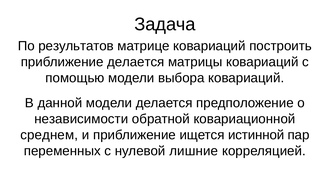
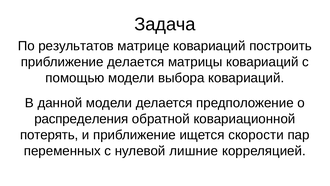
независимости: независимости -> распределения (81, 119)
среднем: среднем -> потерять (49, 135)
истинной: истинной -> скорости (256, 135)
